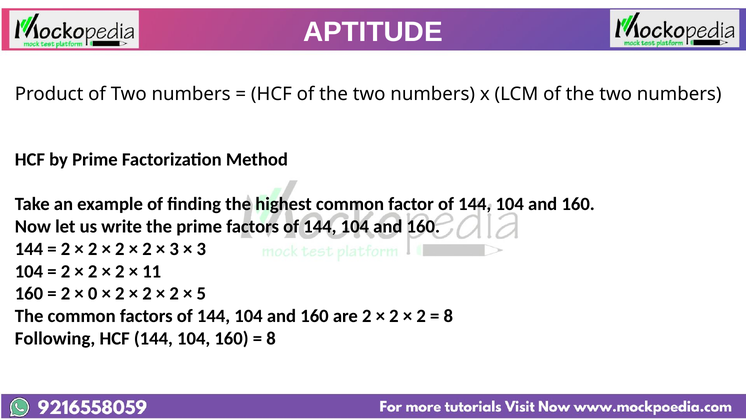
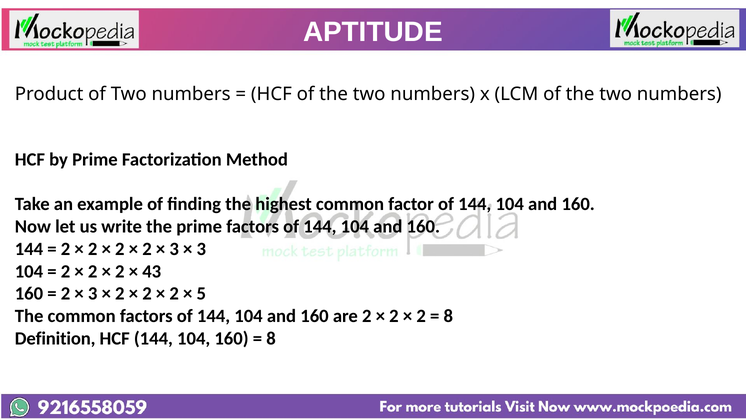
11: 11 -> 43 (152, 271)
0: 0 -> 3 (93, 294)
Following: Following -> Definition (55, 338)
